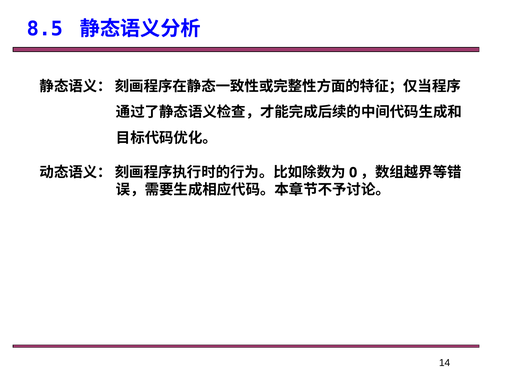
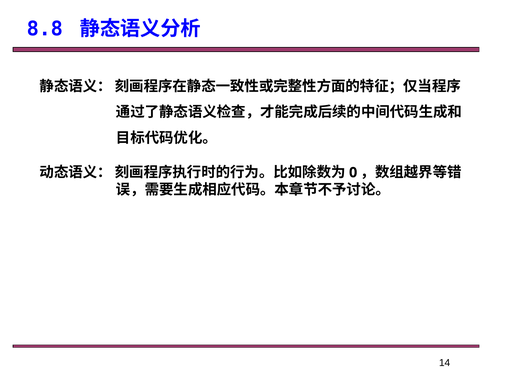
8.5: 8.5 -> 8.8 (45, 29)
